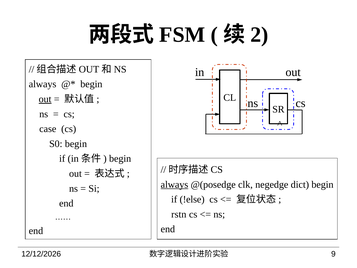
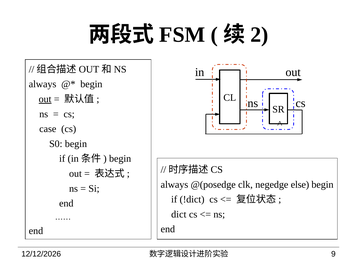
always underline: present -> none (174, 184)
dict: dict -> else (300, 184)
!else: !else -> !dict (192, 199)
rstn: rstn -> dict (179, 214)
